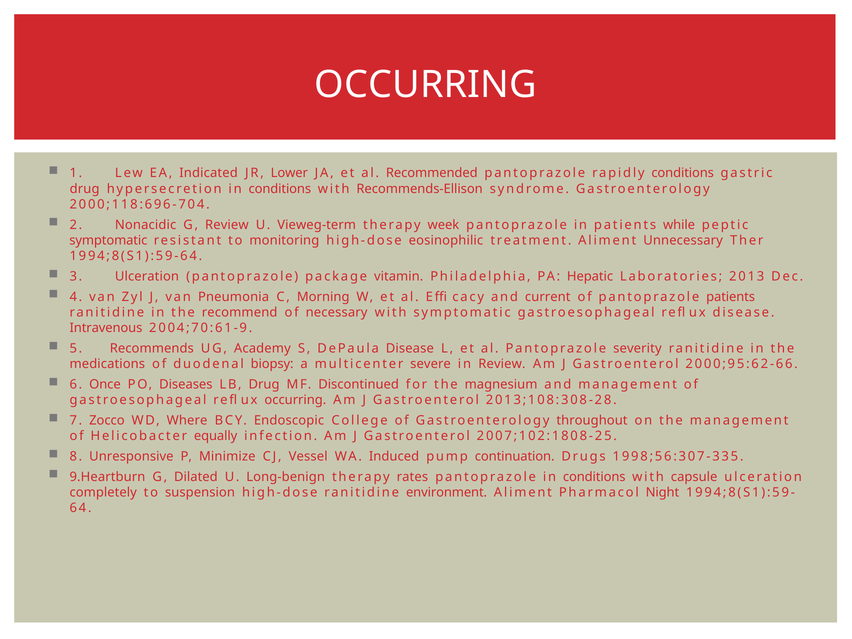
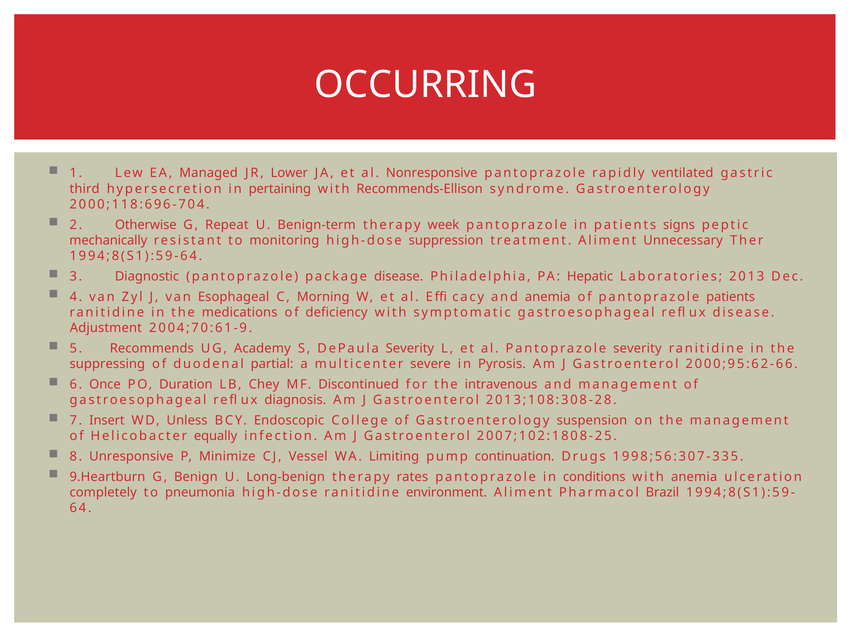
Indicated: Indicated -> Managed (209, 173)
Recommended: Recommended -> Nonresponsive (432, 173)
rapidly conditions: conditions -> ventilated (683, 173)
drug: drug -> third (85, 189)
hypersecretion in conditions: conditions -> pertaining (280, 189)
Nonacidic: Nonacidic -> Otherwise (146, 225)
G Review: Review -> Repeat (227, 225)
Vieweg-term: Vieweg-term -> Benign-term (317, 225)
while: while -> signs (679, 225)
symptomatic: symptomatic -> mechanically (108, 240)
eosinophilic: eosinophilic -> suppression (446, 240)
3 Ulceration: Ulceration -> Diagnostic (147, 276)
package vitamin: vitamin -> disease (399, 276)
Pneumonia: Pneumonia -> Esophageal (234, 297)
and current: current -> anemia (548, 297)
recommend: recommend -> medications (240, 312)
necessary: necessary -> deficiency (337, 312)
Intravenous: Intravenous -> Adjustment (106, 328)
DePaula Disease: Disease -> Severity (410, 348)
medications: medications -> suppressing (107, 364)
biopsy: biopsy -> partial (272, 364)
in Review: Review -> Pyrosis (502, 364)
Diseases: Diseases -> Duration (186, 384)
LB Drug: Drug -> Chey (264, 384)
magnesium: magnesium -> intravenous (501, 384)
occurring: occurring -> diagnosis (295, 400)
Zocco: Zocco -> Insert (107, 420)
Where: Where -> Unless (187, 420)
throughout: throughout -> suspension (592, 420)
Induced: Induced -> Limiting (394, 456)
Dilated: Dilated -> Benign (196, 477)
with capsule: capsule -> anemia (694, 477)
suspension: suspension -> pneumonia (200, 492)
Night: Night -> Brazil (662, 492)
